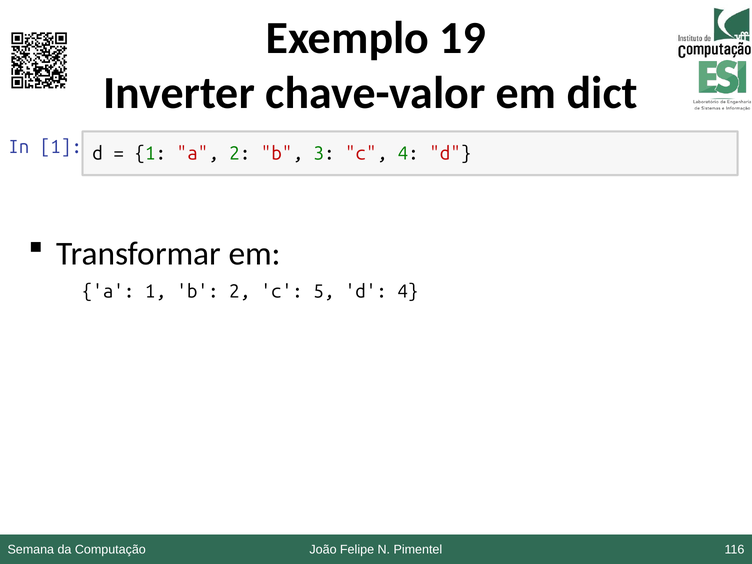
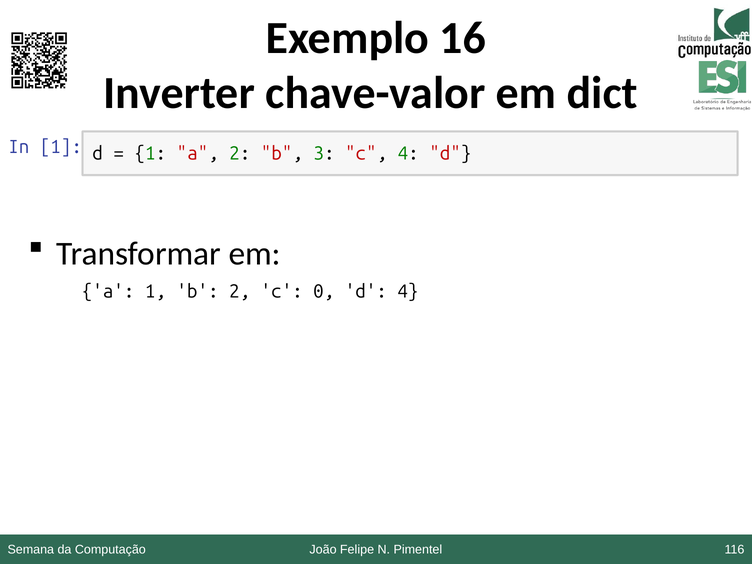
19: 19 -> 16 (463, 38)
5: 5 -> 0 (324, 292)
